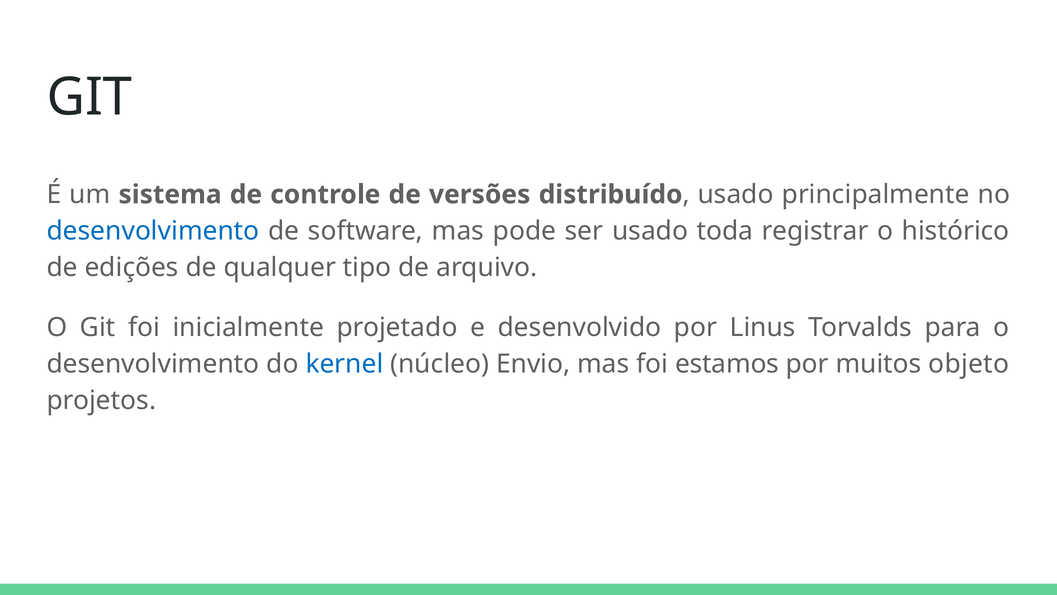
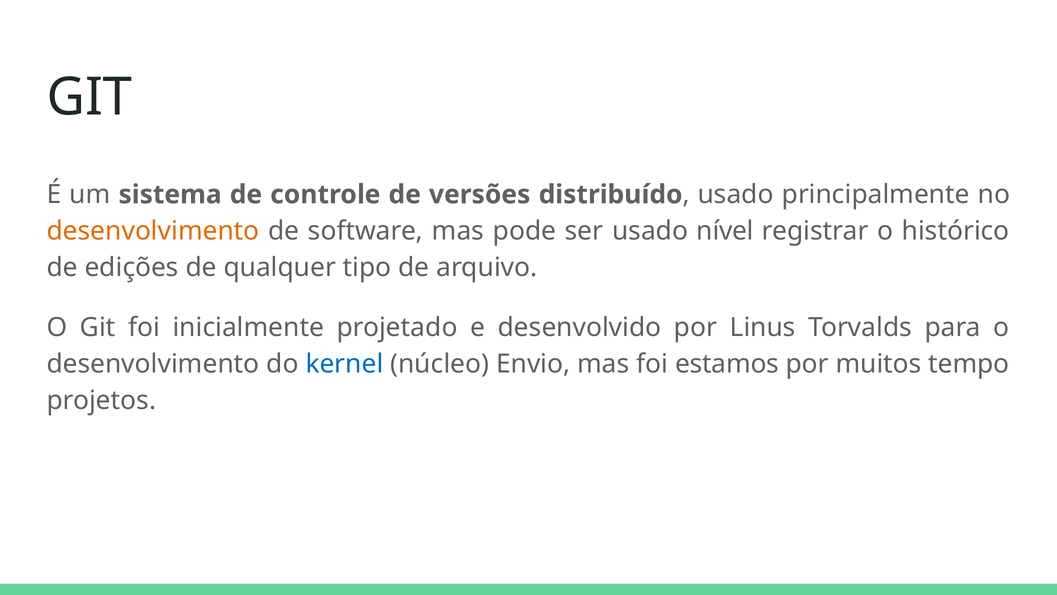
desenvolvimento colour: blue -> orange (153, 231)
toda: toda -> nível (725, 231)
objeto: objeto -> tempo (969, 364)
